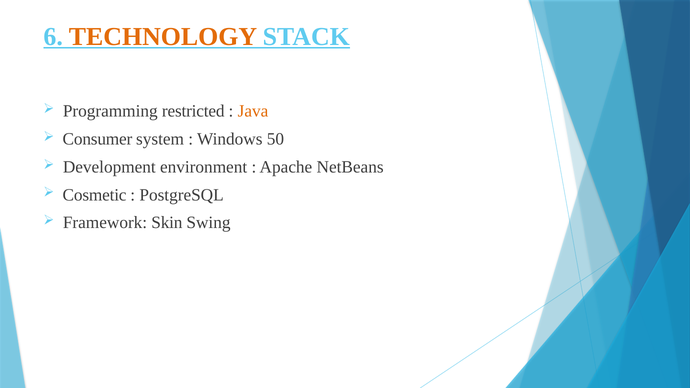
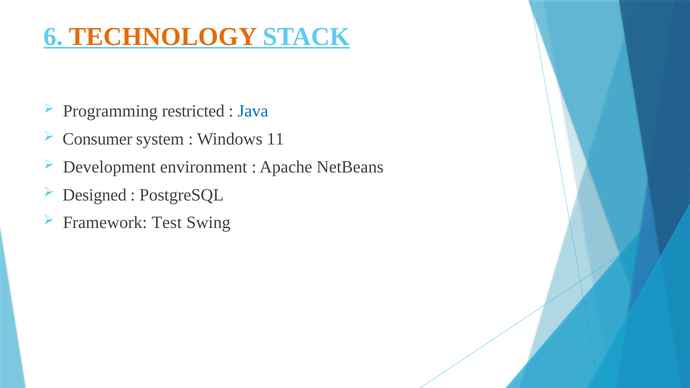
Java colour: orange -> blue (253, 111)
50: 50 -> 11 (275, 139)
Cosmetic: Cosmetic -> Designed (95, 195)
Skin: Skin -> Test (167, 223)
